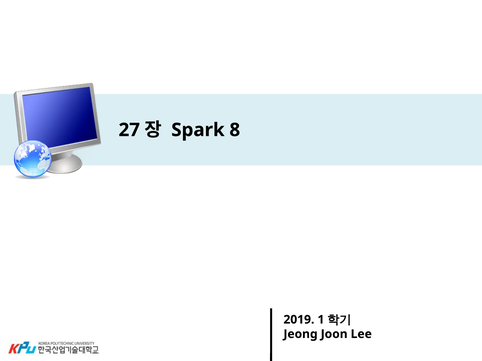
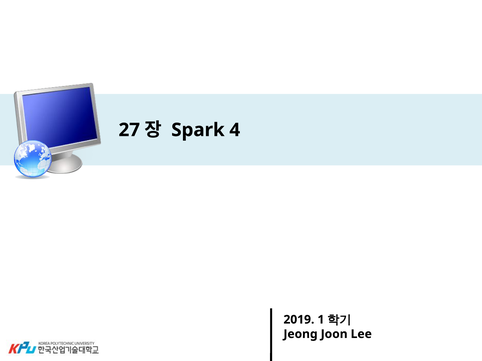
8: 8 -> 4 (235, 130)
